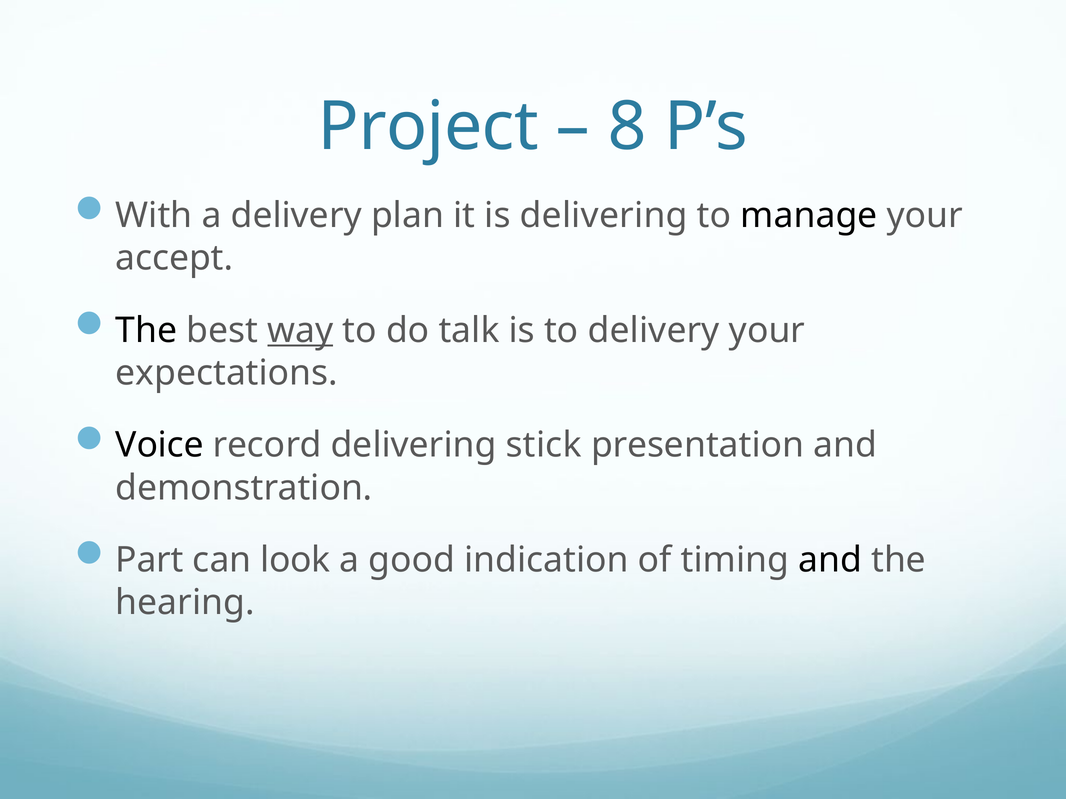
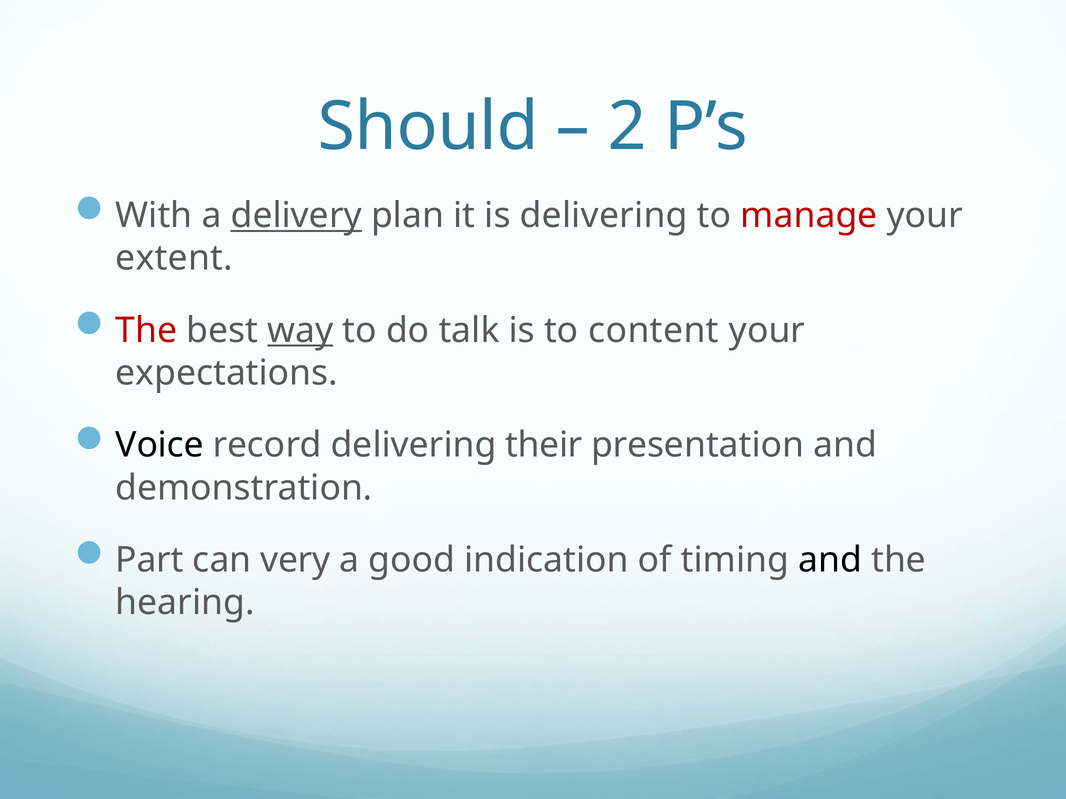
Project: Project -> Should (428, 127)
8: 8 -> 2 (627, 127)
delivery underline: none -> present (296, 216)
manage colour: black -> red (809, 216)
accept: accept -> extent (174, 258)
The colour: black -> red (146, 331)
to delivery: delivery -> content (654, 331)
stick: stick -> their (544, 446)
look: look -> very (295, 560)
